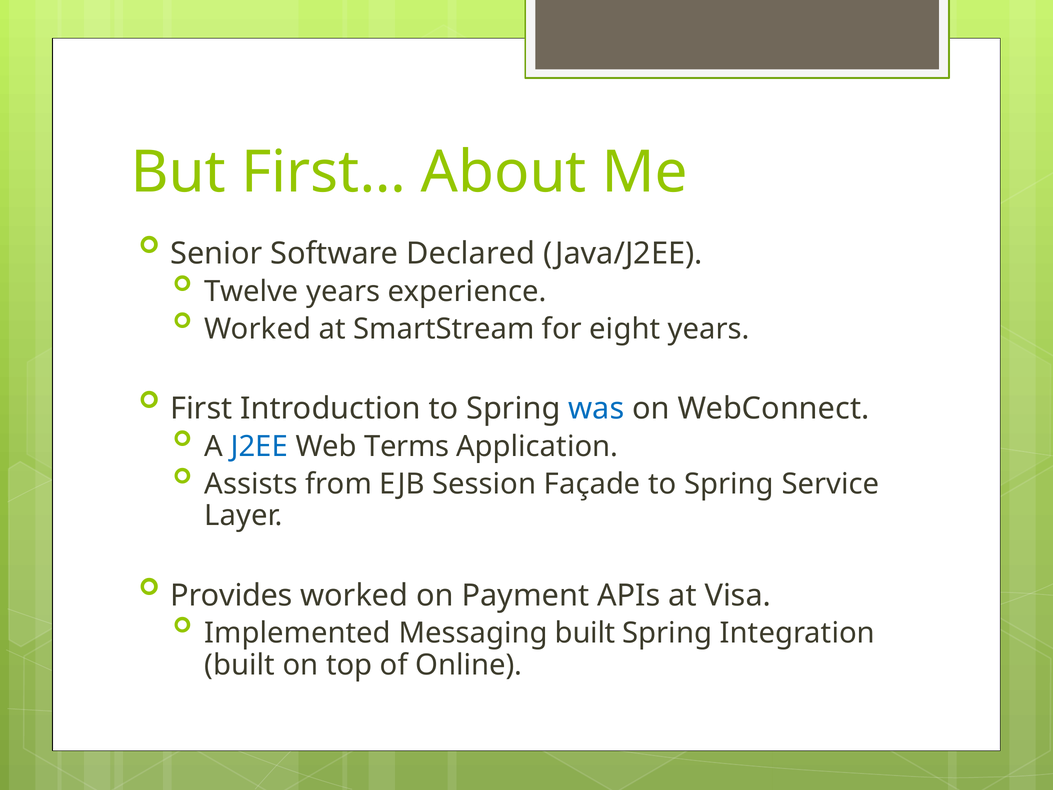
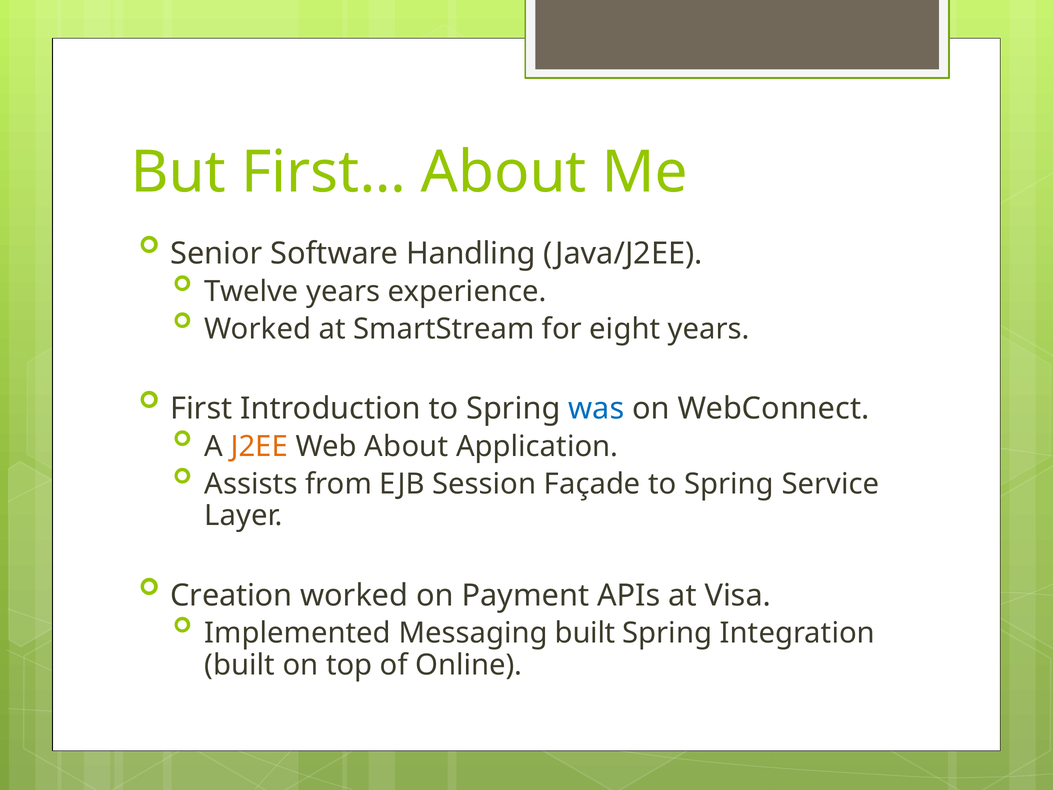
Declared: Declared -> Handling (471, 253)
J2EE colour: blue -> orange (259, 446)
Web Terms: Terms -> About (406, 446)
Provides: Provides -> Creation (231, 595)
